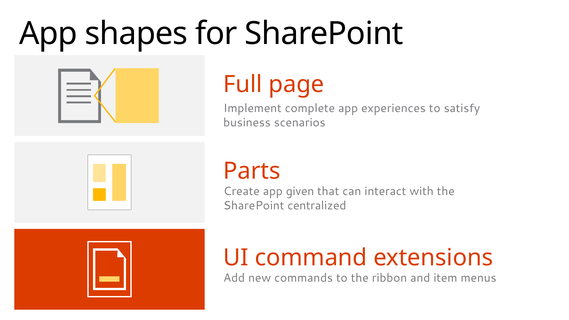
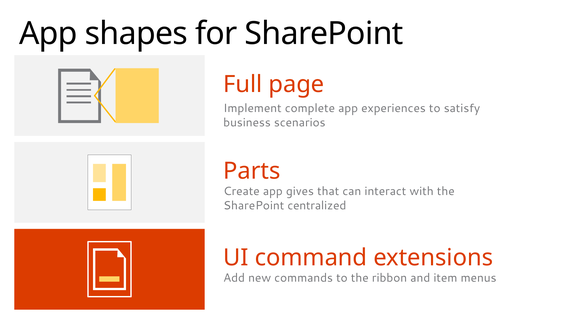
given: given -> gives (300, 191)
